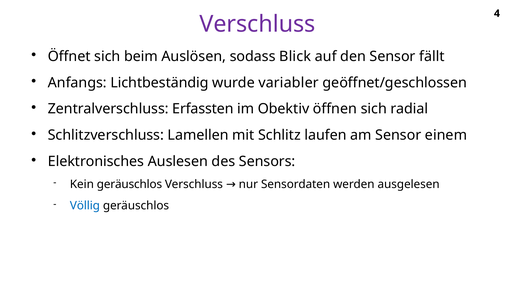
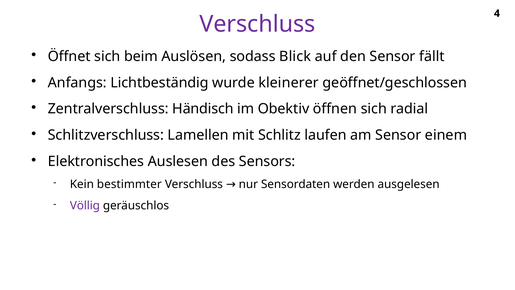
variabler: variabler -> kleinerer (289, 83)
Erfassten: Erfassten -> Händisch (203, 109)
Kein geräuschlos: geräuschlos -> bestimmter (129, 184)
Völlig colour: blue -> purple (85, 206)
